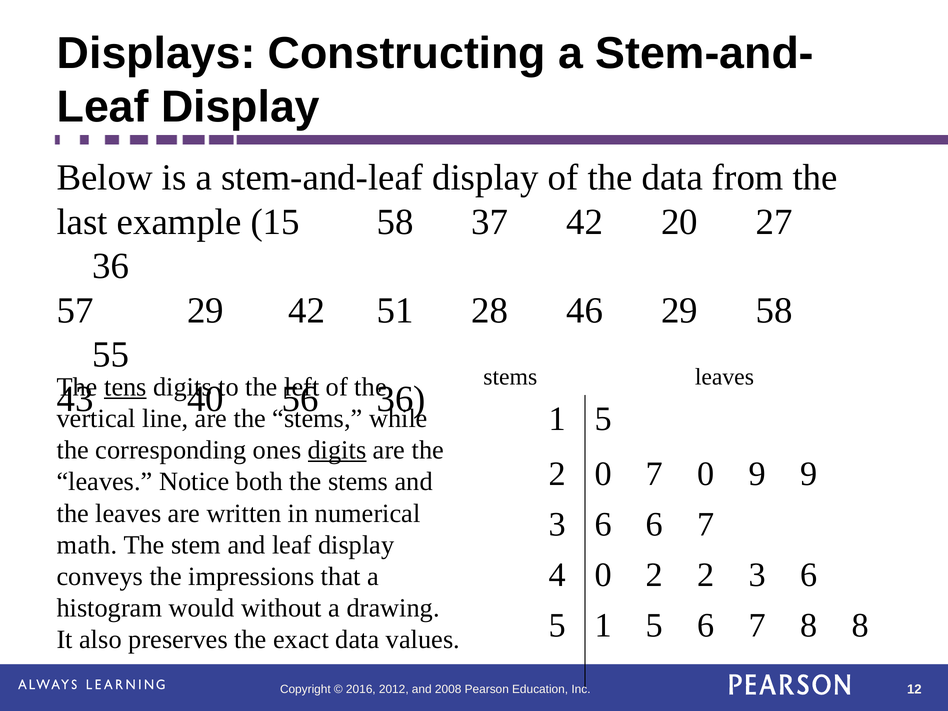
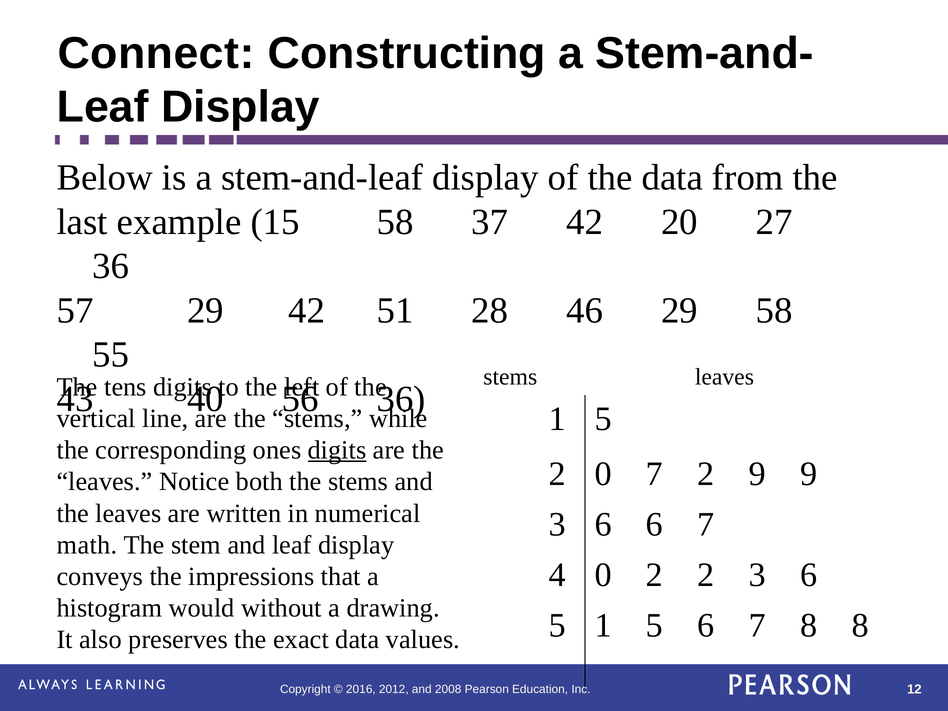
Displays: Displays -> Connect (156, 53)
tens underline: present -> none (125, 387)
7 0: 0 -> 2 (706, 474)
